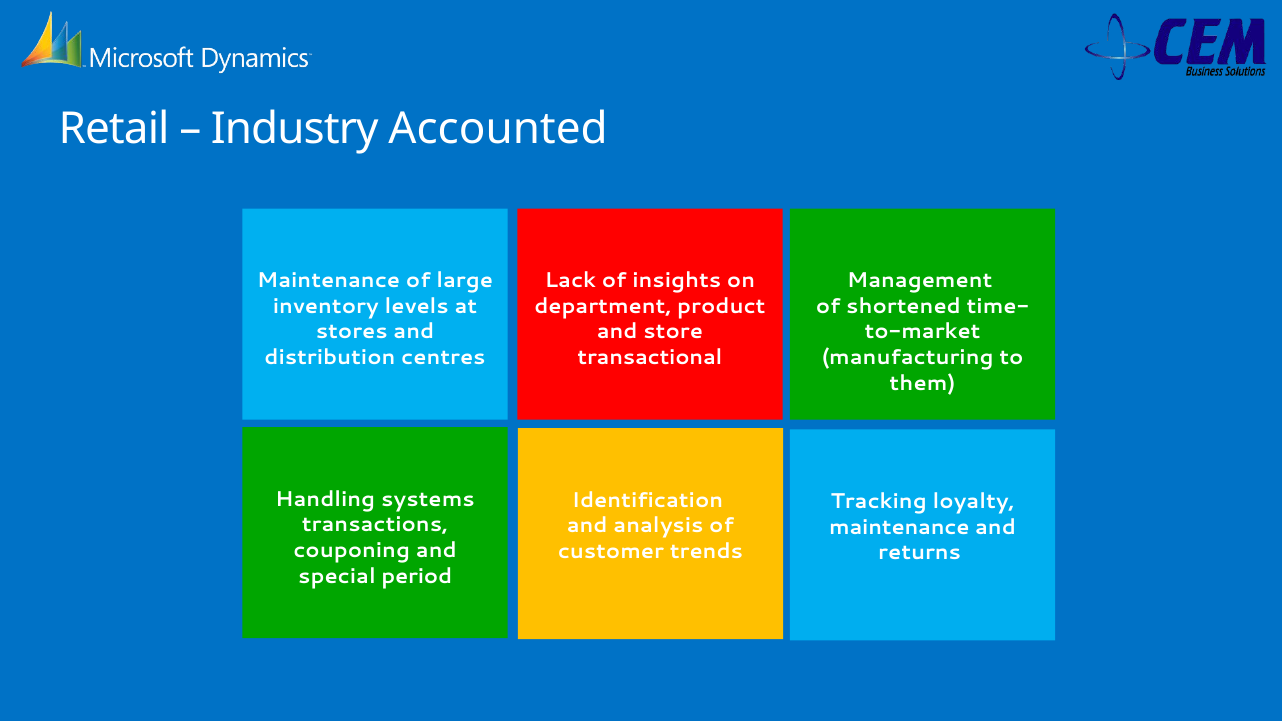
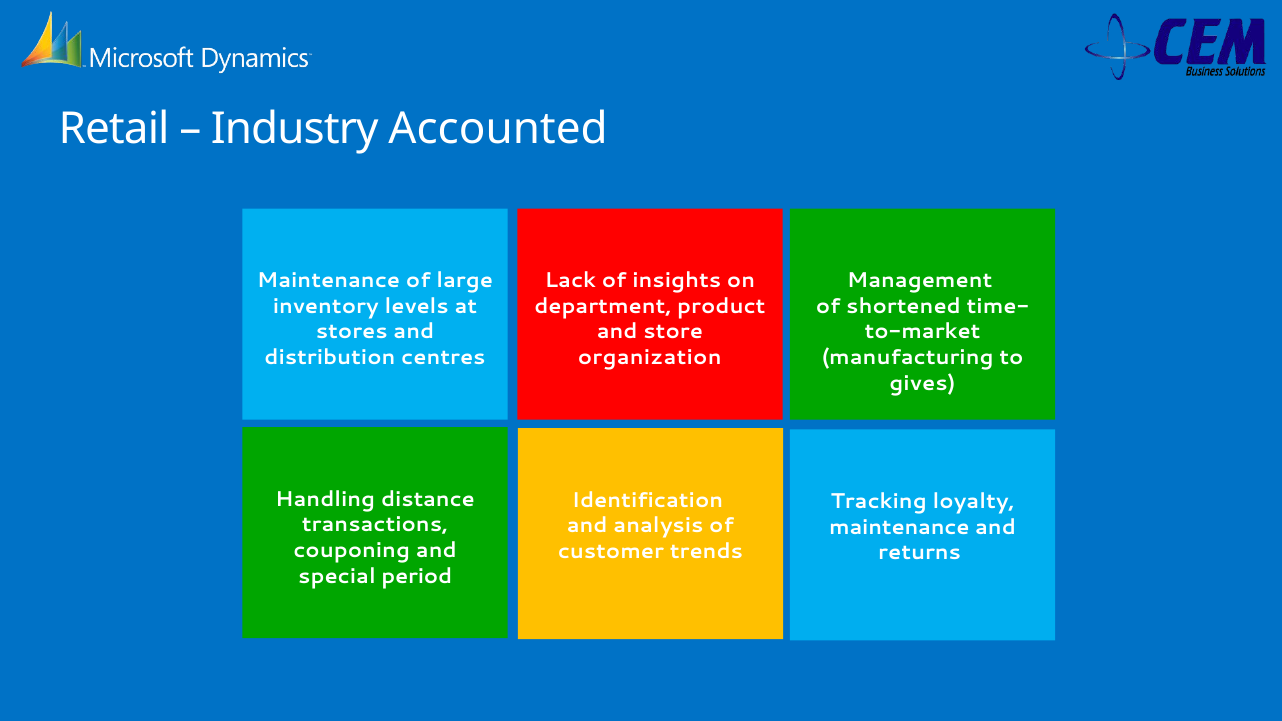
transactional: transactional -> organization (650, 358)
them: them -> gives (923, 383)
systems: systems -> distance (428, 499)
